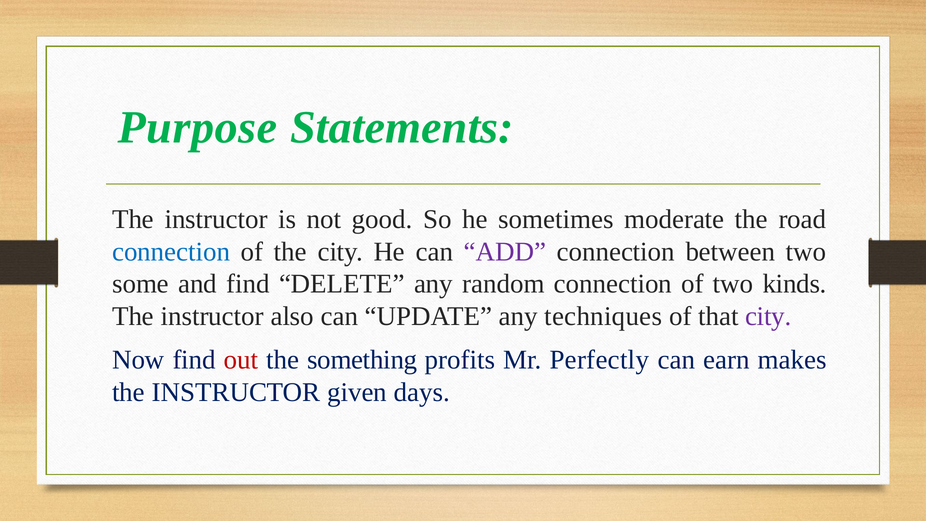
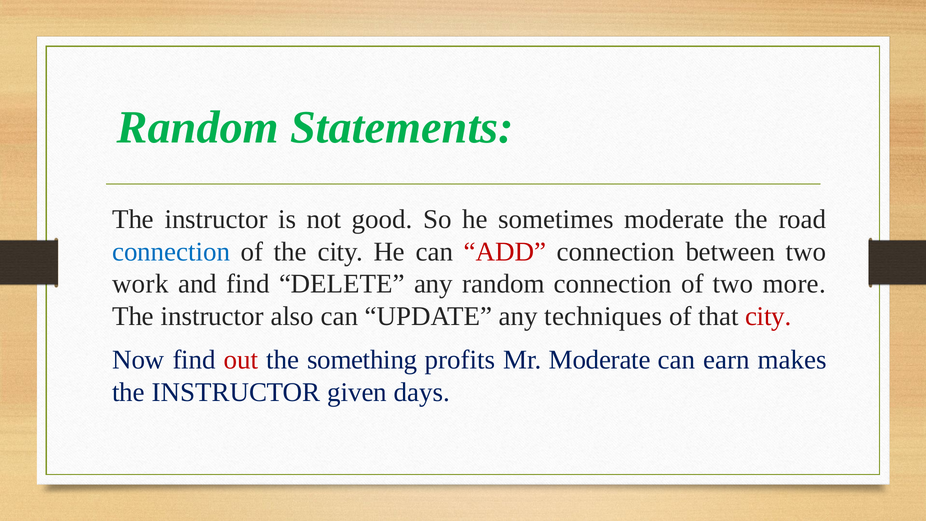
Purpose: Purpose -> Random (198, 127)
ADD colour: purple -> red (505, 252)
some: some -> work (140, 284)
kinds: kinds -> more (794, 284)
city colour: purple -> red (768, 316)
Mr Perfectly: Perfectly -> Moderate (600, 360)
